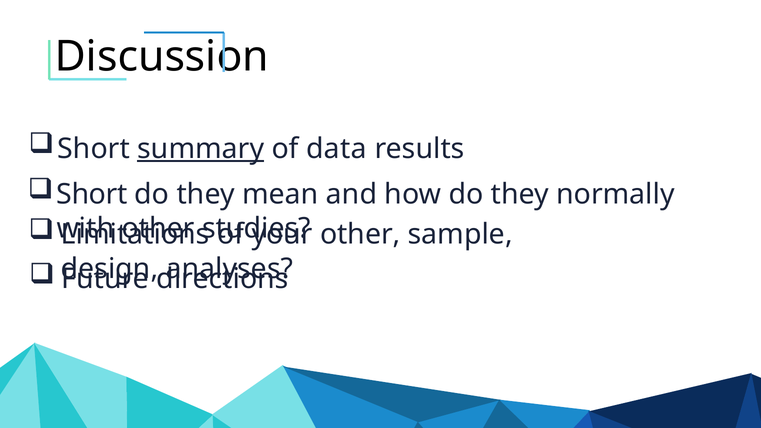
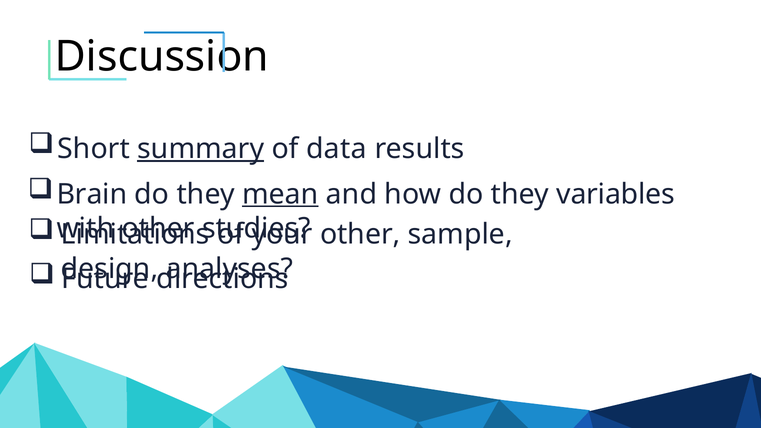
Short: Short -> Brain (92, 194)
mean underline: none -> present (280, 194)
normally: normally -> variables (616, 194)
